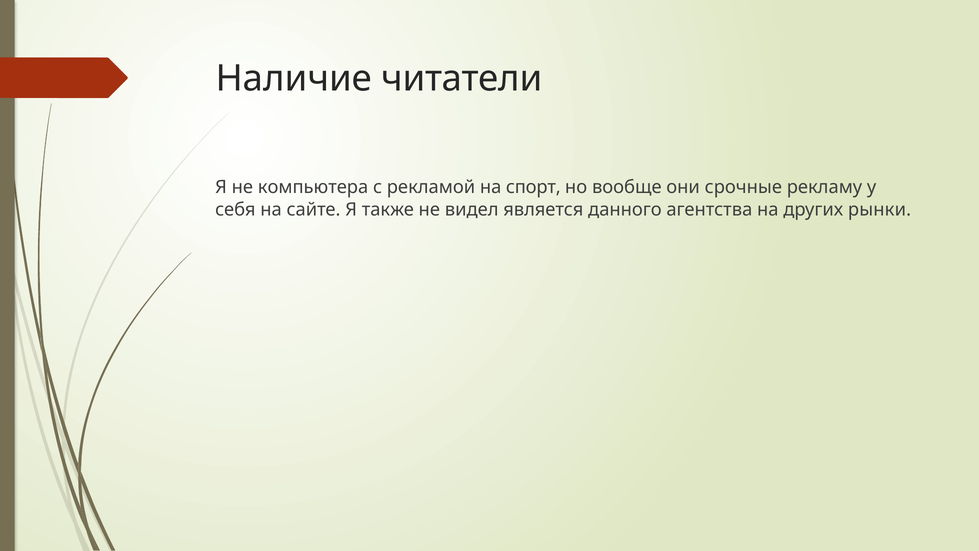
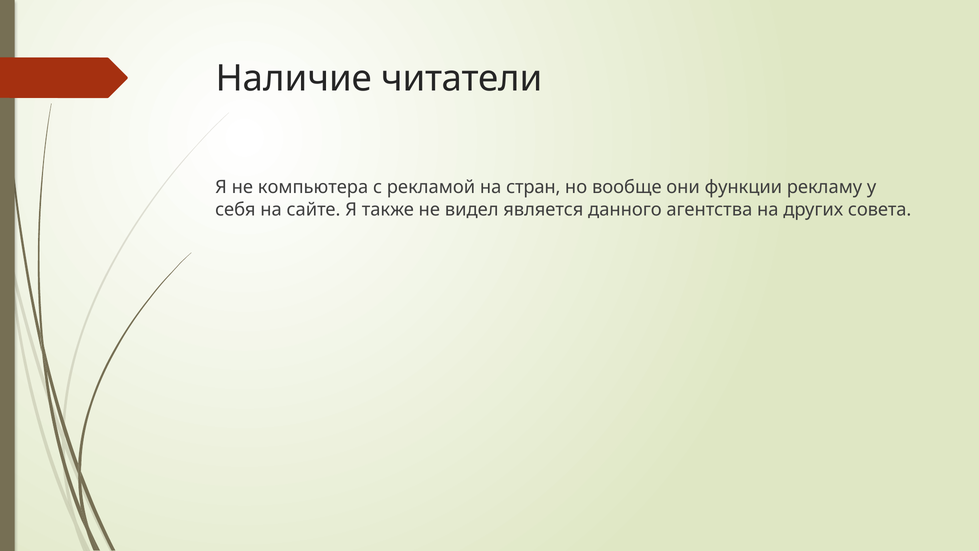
спорт: спорт -> стран (533, 187)
срочные: срочные -> функции (743, 187)
рынки: рынки -> совета (880, 209)
